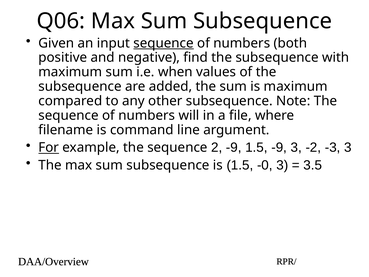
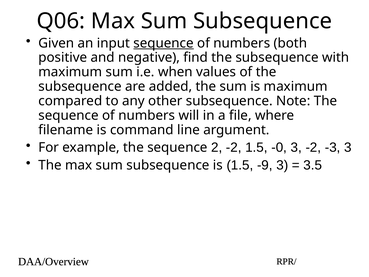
For underline: present -> none (49, 147)
2 -9: -9 -> -2 (234, 147)
1.5 -9: -9 -> -0 (279, 147)
-0: -0 -> -9 (265, 165)
